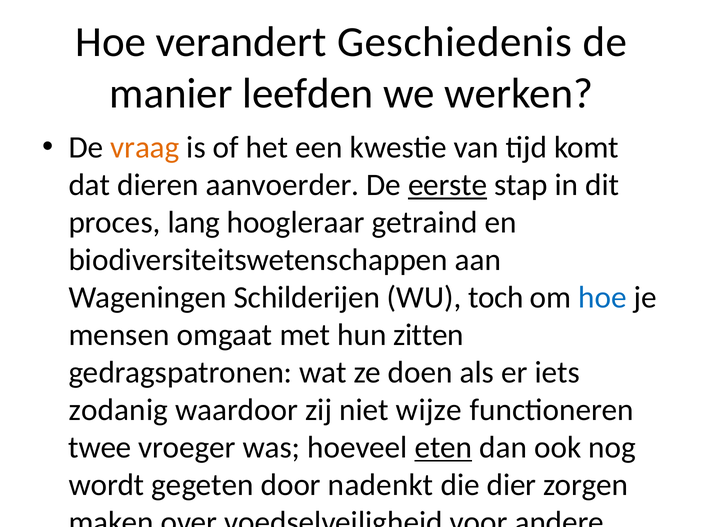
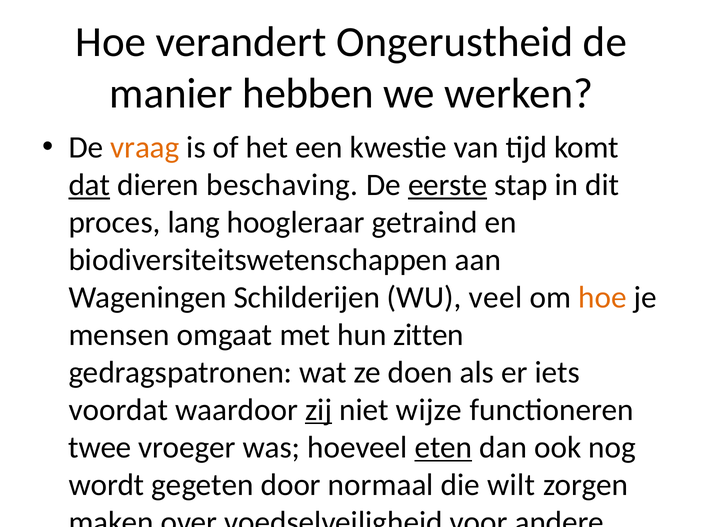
Geschiedenis: Geschiedenis -> Ongerustheid (455, 42)
leefden: leefden -> hebben (308, 94)
dat underline: none -> present (89, 185)
aanvoerder: aanvoerder -> beschaving (282, 185)
toch: toch -> veel (496, 297)
hoe colour: blue -> orange (603, 297)
zodanig: zodanig -> voordat (118, 410)
zij underline: none -> present (319, 410)
nadenkt: nadenkt -> normaal (381, 485)
dier: dier -> wilt (511, 485)
